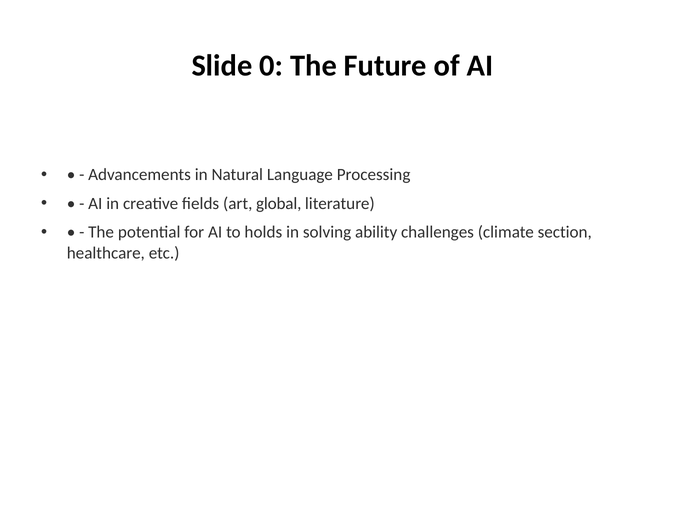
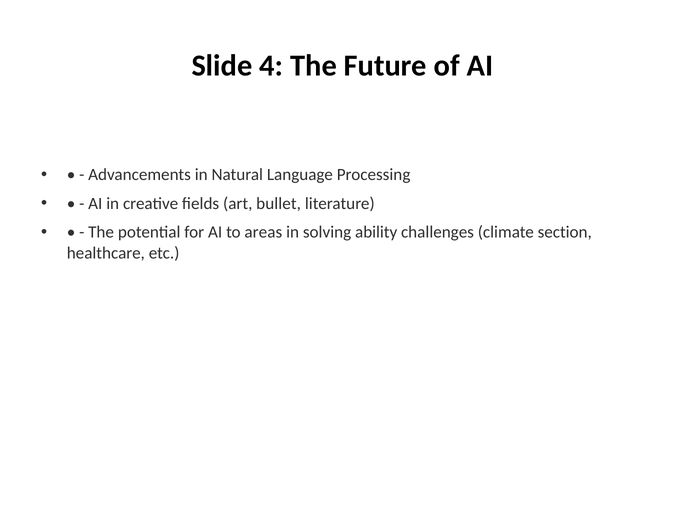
0: 0 -> 4 (271, 65)
global: global -> bullet (279, 203)
holds: holds -> areas (263, 232)
